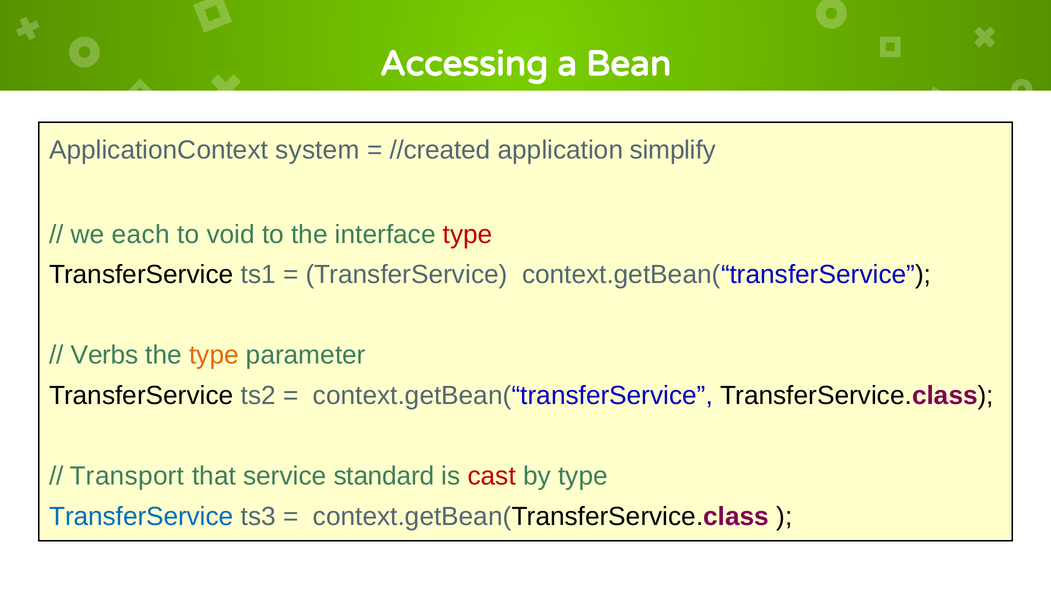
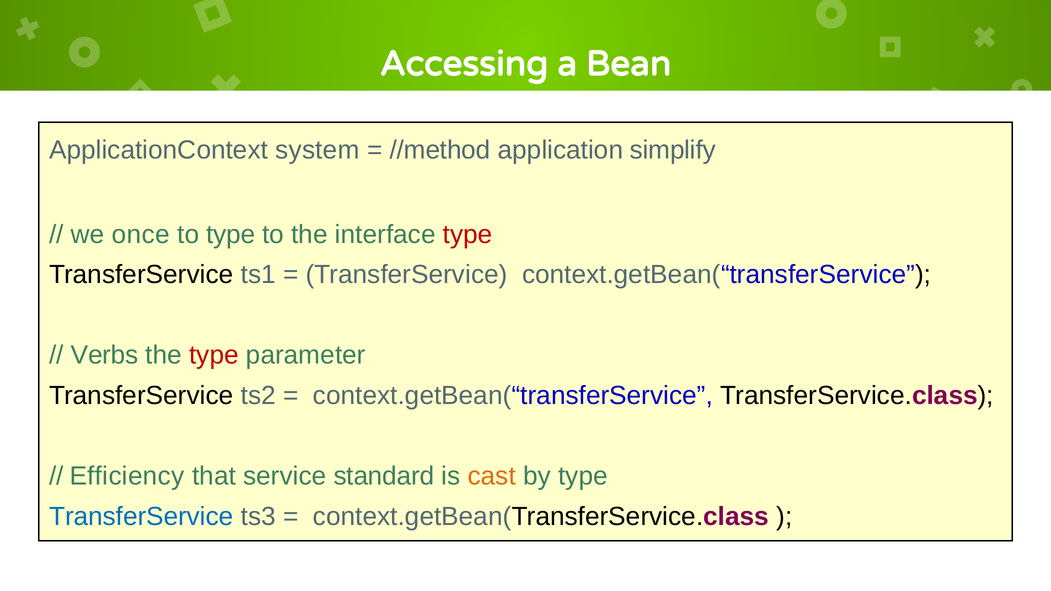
//created: //created -> //method (440, 150)
each: each -> once (141, 234)
to void: void -> type (231, 234)
type colour: orange -> red (214, 355)
Transport: Transport -> Efficiency (127, 476)
cast colour: red -> orange (492, 476)
